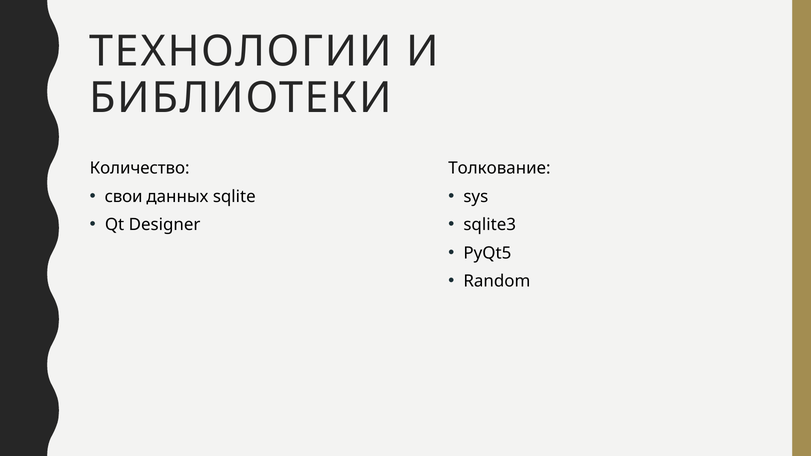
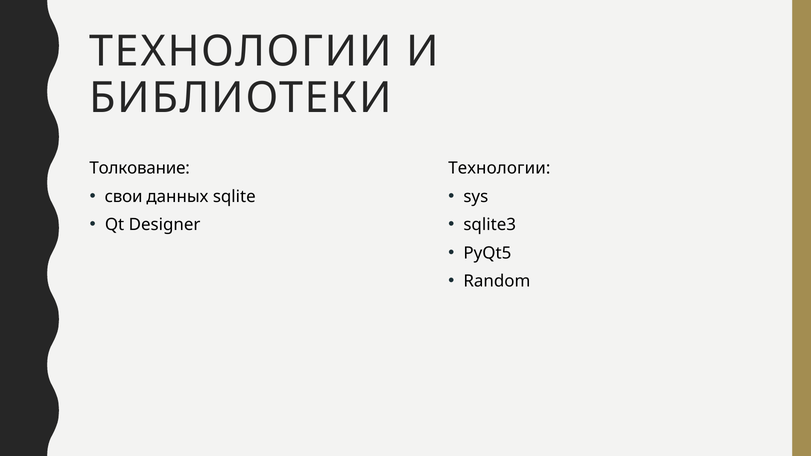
Количество: Количество -> Толкование (140, 168)
Толкование: Толкование -> Технологии (499, 168)
